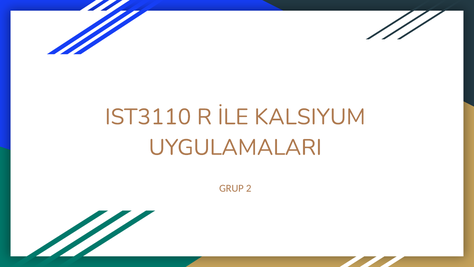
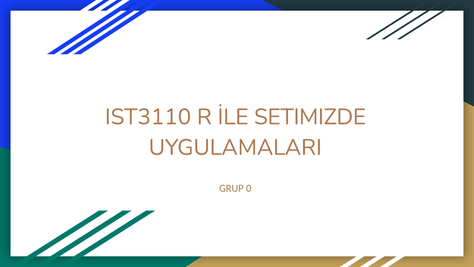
KALSIYUM: KALSIYUM -> SETIMIZDE (310, 117)
2: 2 -> 0 (249, 188)
